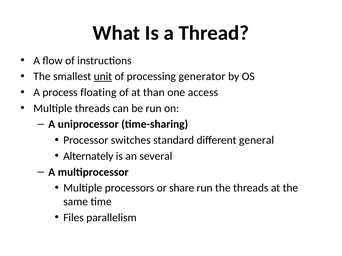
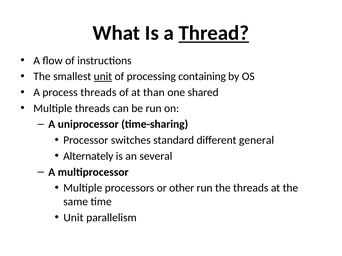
Thread underline: none -> present (214, 33)
generator: generator -> containing (202, 77)
process floating: floating -> threads (98, 93)
access: access -> shared (203, 93)
share: share -> other (182, 188)
Files: Files -> Unit (73, 218)
